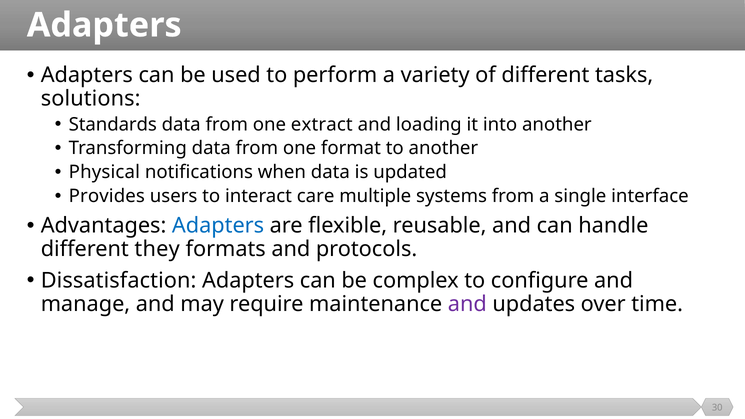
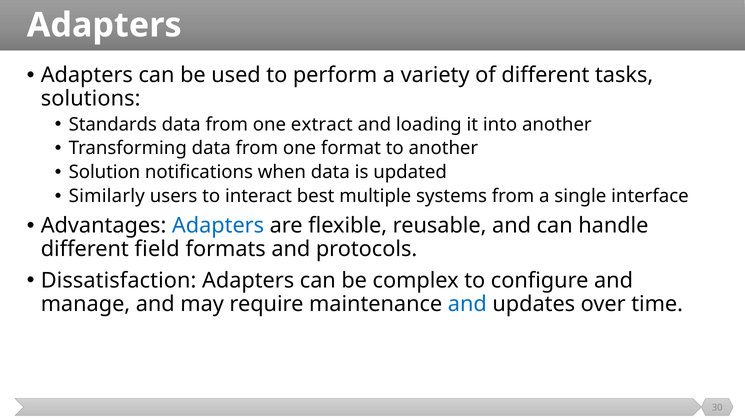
Physical: Physical -> Solution (104, 172)
Provides: Provides -> Similarly (107, 196)
care: care -> best (316, 196)
they: they -> field (157, 249)
and colour: purple -> blue (467, 304)
